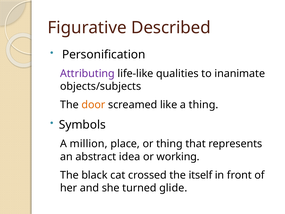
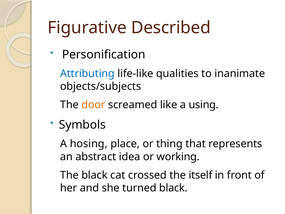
Attributing colour: purple -> blue (87, 73)
a thing: thing -> using (204, 105)
million: million -> hosing (89, 144)
turned glide: glide -> black (173, 188)
